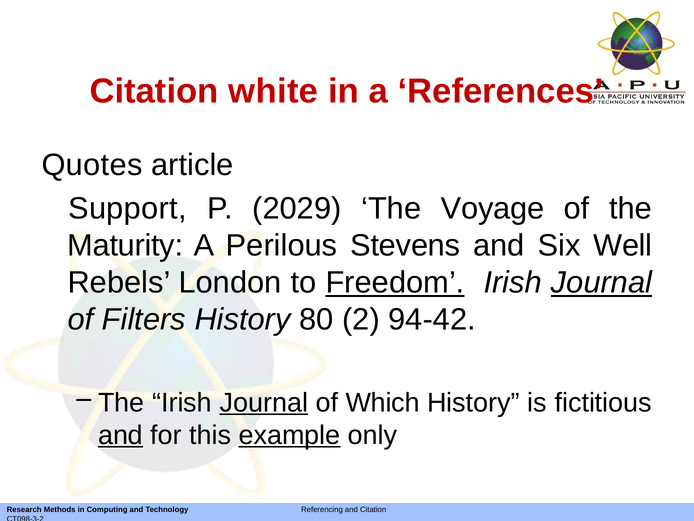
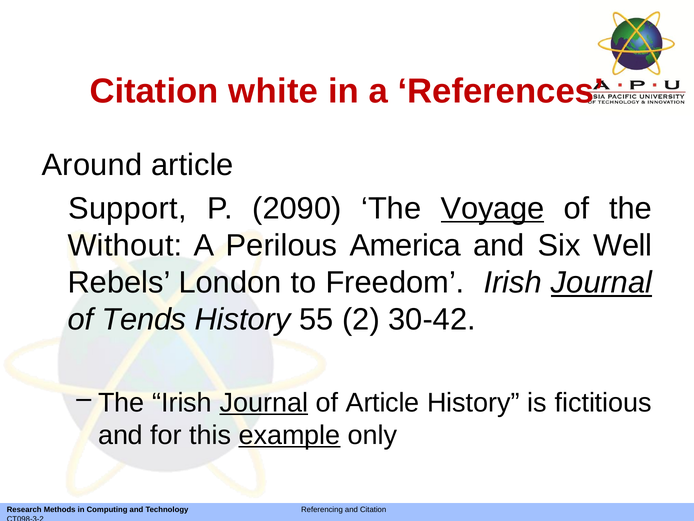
Quotes: Quotes -> Around (92, 165)
2029: 2029 -> 2090 (297, 208)
Voyage underline: none -> present (493, 208)
Maturity: Maturity -> Without (125, 245)
Stevens: Stevens -> America (405, 245)
Freedom underline: present -> none (395, 282)
Filters: Filters -> Tends (144, 319)
80: 80 -> 55 (316, 319)
94-42: 94-42 -> 30-42 (432, 319)
of Which: Which -> Article (383, 402)
and underline: present -> none (121, 435)
